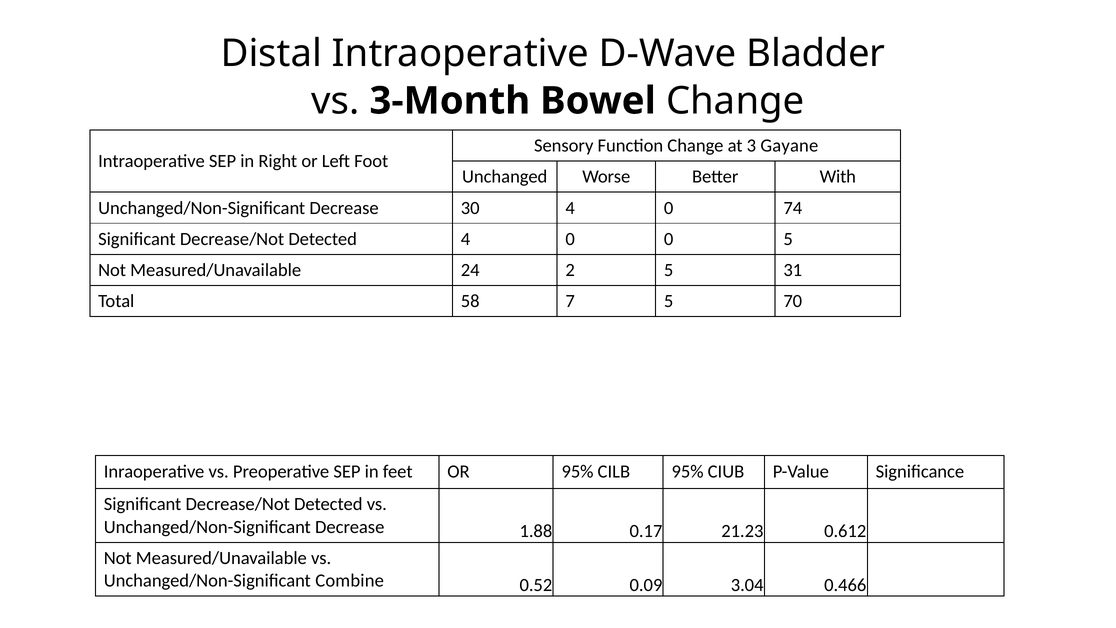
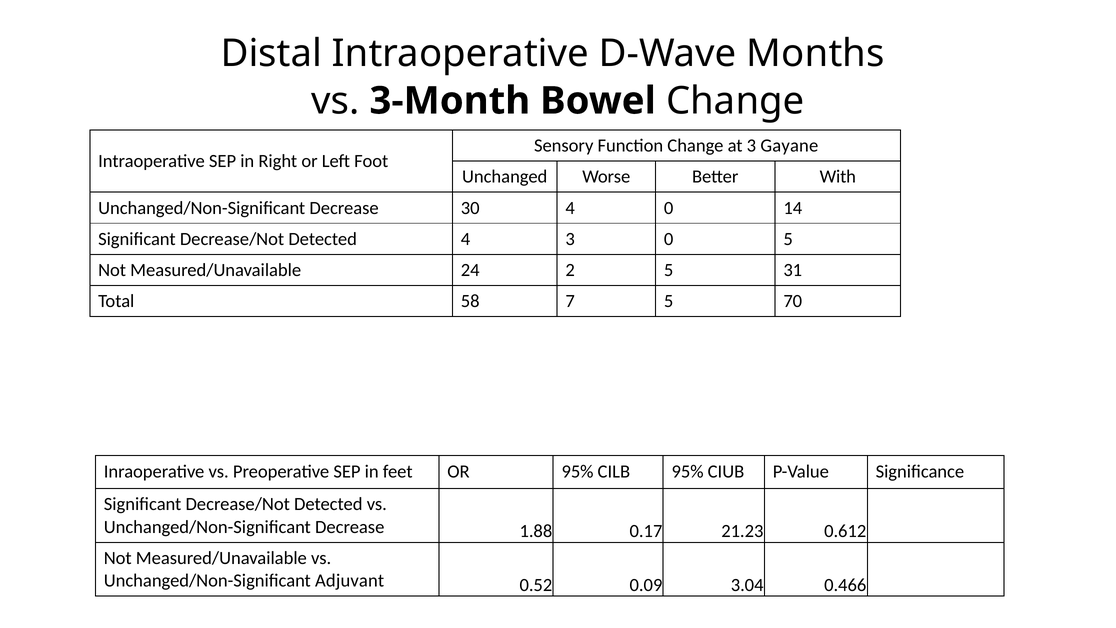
Bladder: Bladder -> Months (816, 54)
74: 74 -> 14 (793, 208)
Detected 4 0: 0 -> 3 (570, 239)
Combine: Combine -> Adjuvant (350, 581)
